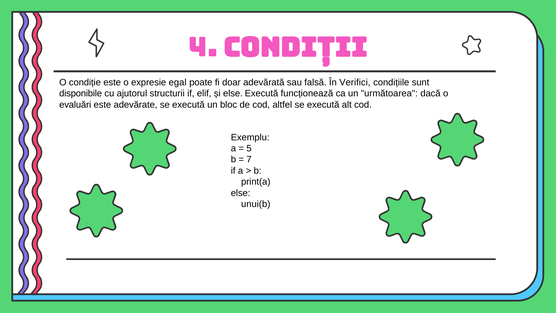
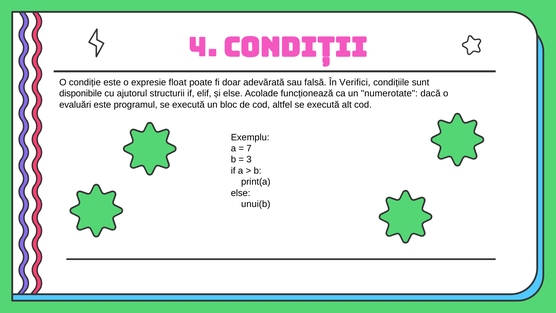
egal: egal -> float (178, 82)
else Execută: Execută -> Acolade (261, 93)
următoarea: următoarea -> numerotate (389, 93)
adevărate: adevărate -> programul (136, 105)
5: 5 -> 7 (249, 148)
7: 7 -> 3 (249, 159)
